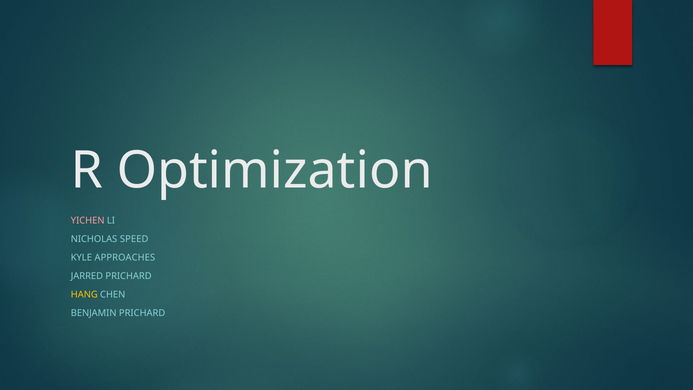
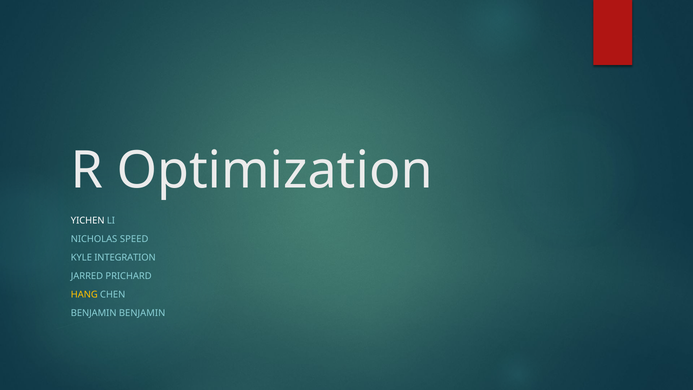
YICHEN colour: pink -> white (88, 220)
APPROACHES: APPROACHES -> INTEGRATION (125, 257)
BENJAMIN PRICHARD: PRICHARD -> BENJAMIN (142, 313)
